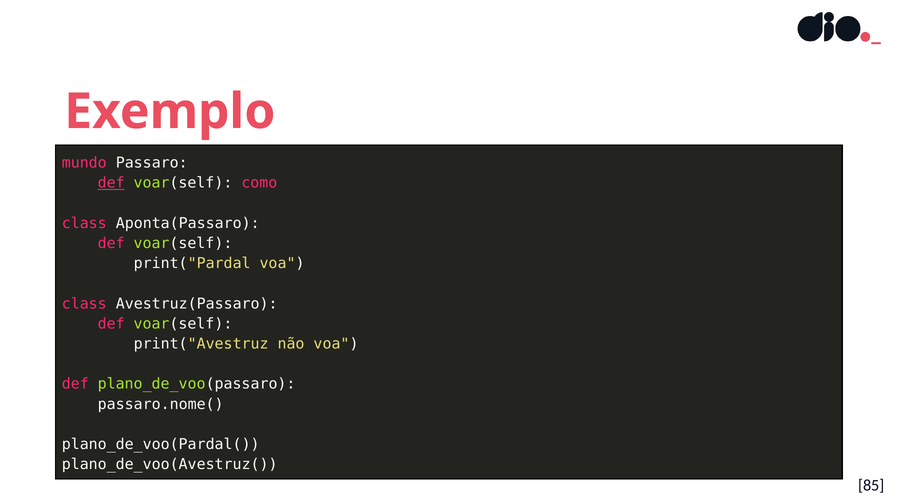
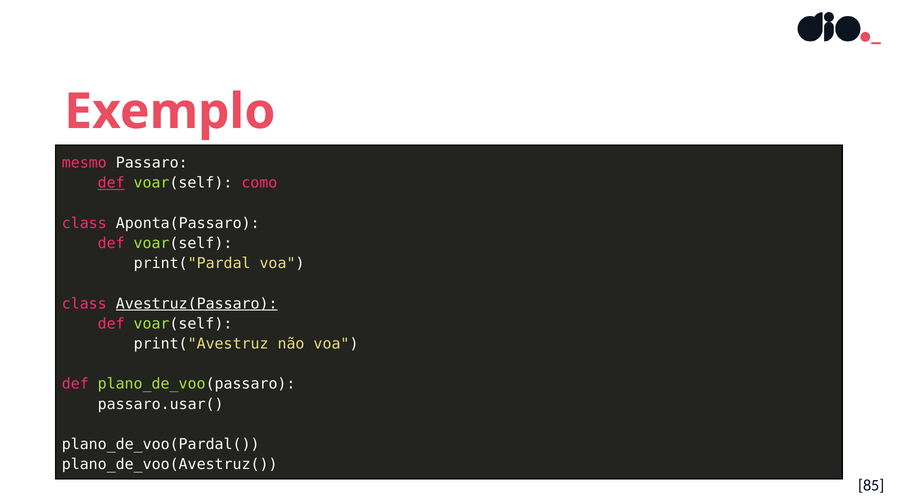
mundo: mundo -> mesmo (84, 163)
Avestruz(Passaro underline: none -> present (197, 304)
passaro.nome(: passaro.nome( -> passaro.usar( (161, 405)
